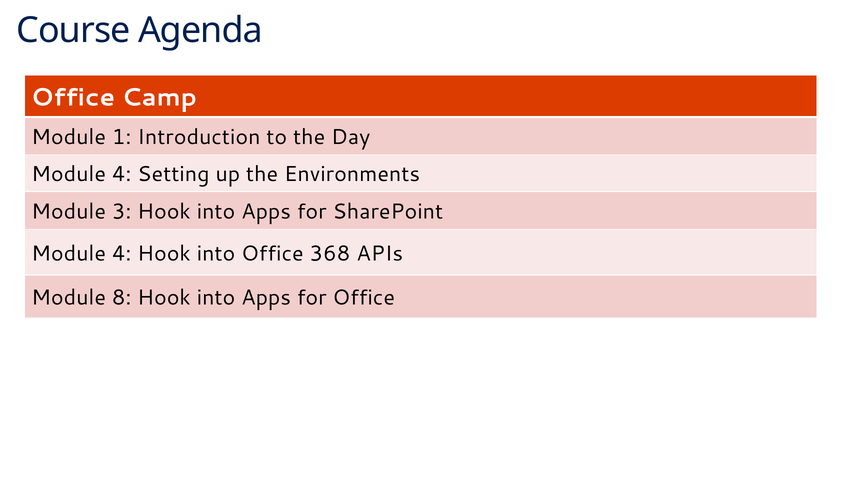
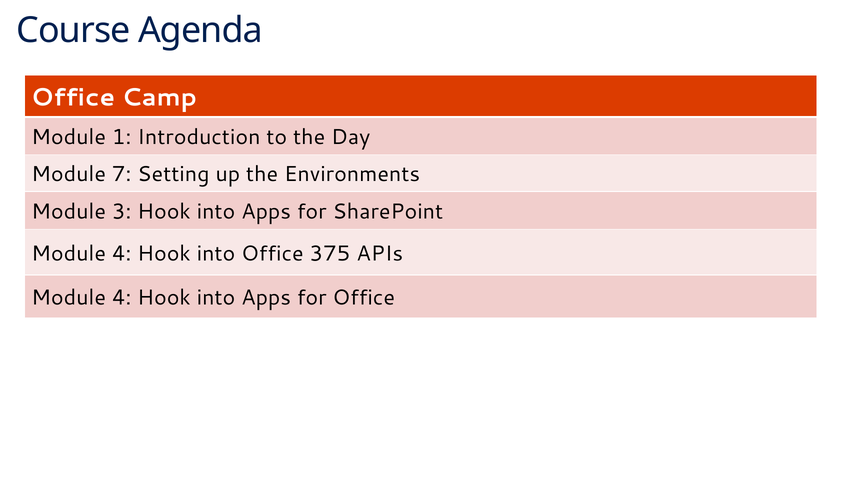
4: 4 -> 7 (122, 174)
368: 368 -> 375 (330, 253)
8: 8 -> 4 (122, 298)
